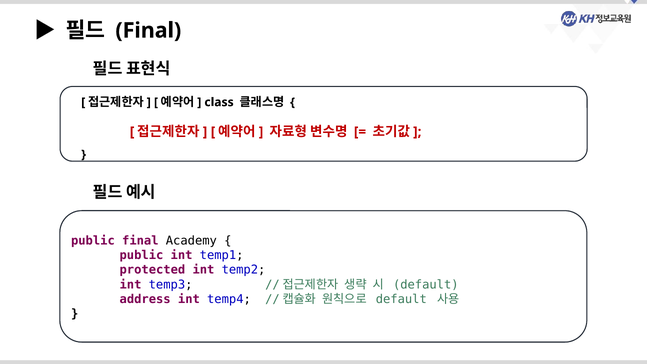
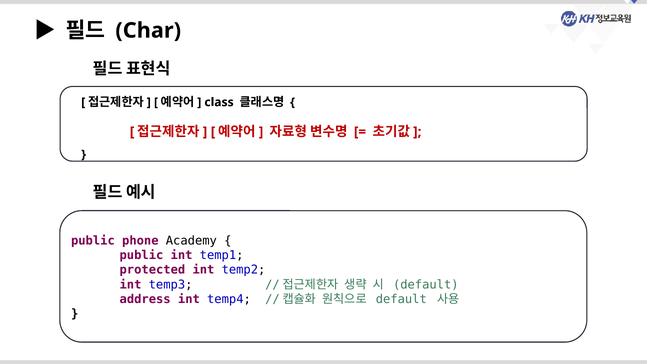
Final: Final -> Char (148, 31)
public final: final -> phone (140, 241)
